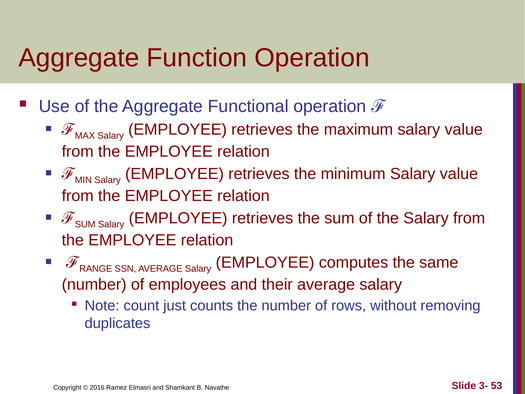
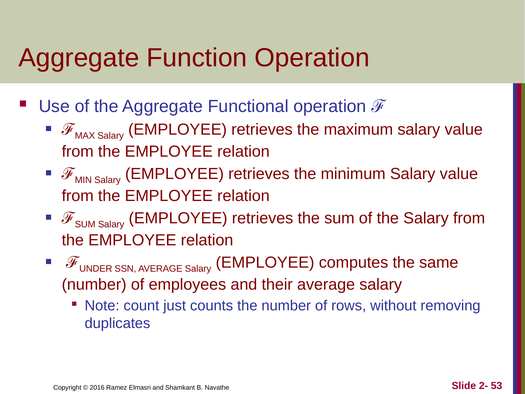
RANGE: RANGE -> UNDER (96, 269)
3-: 3- -> 2- (483, 386)
